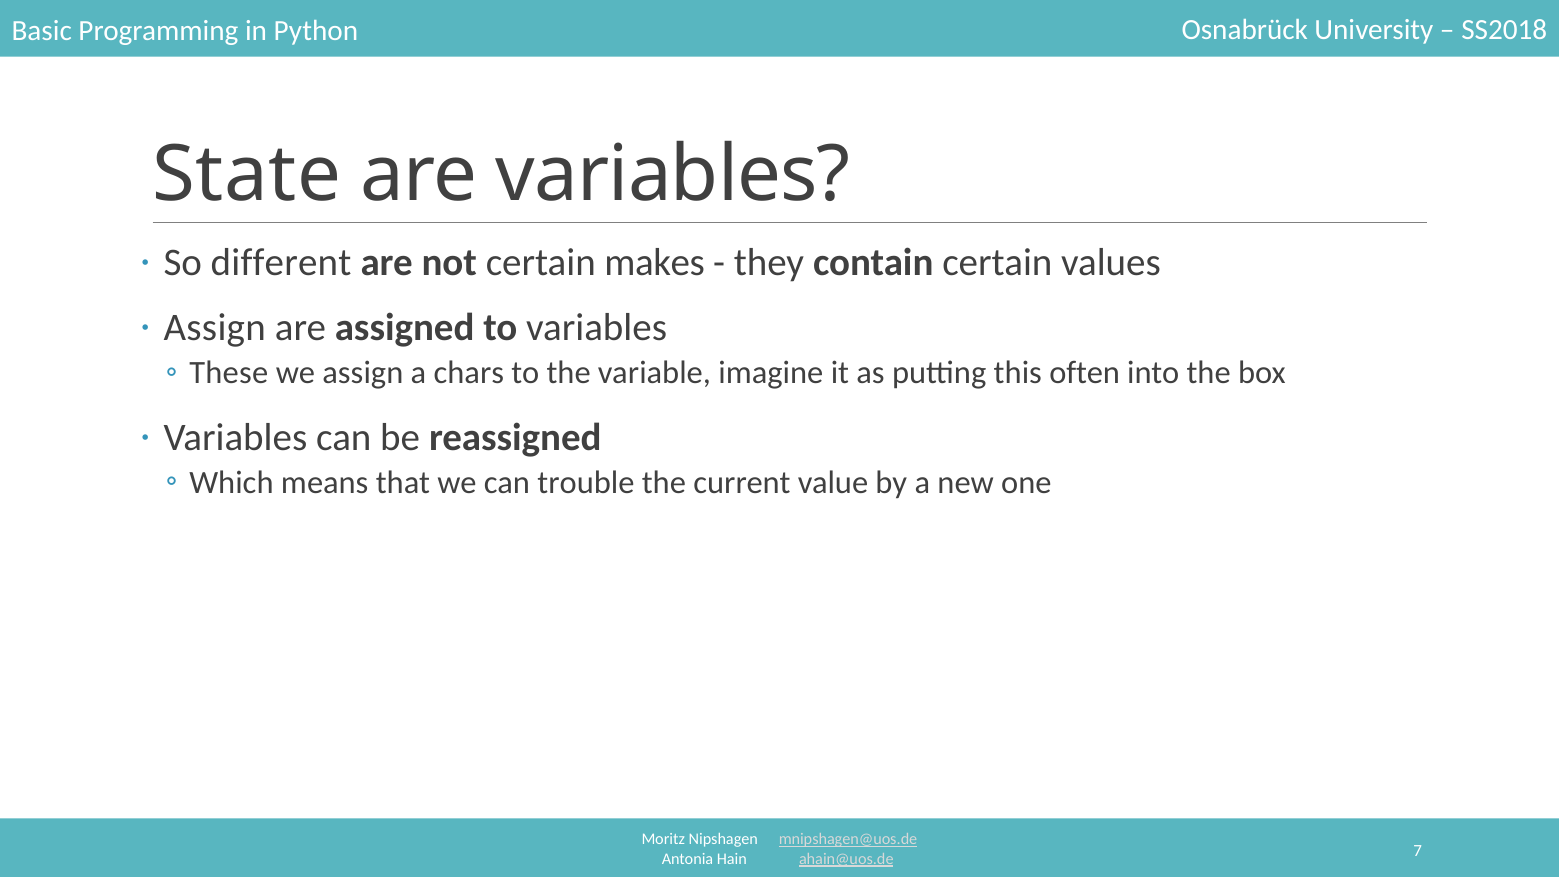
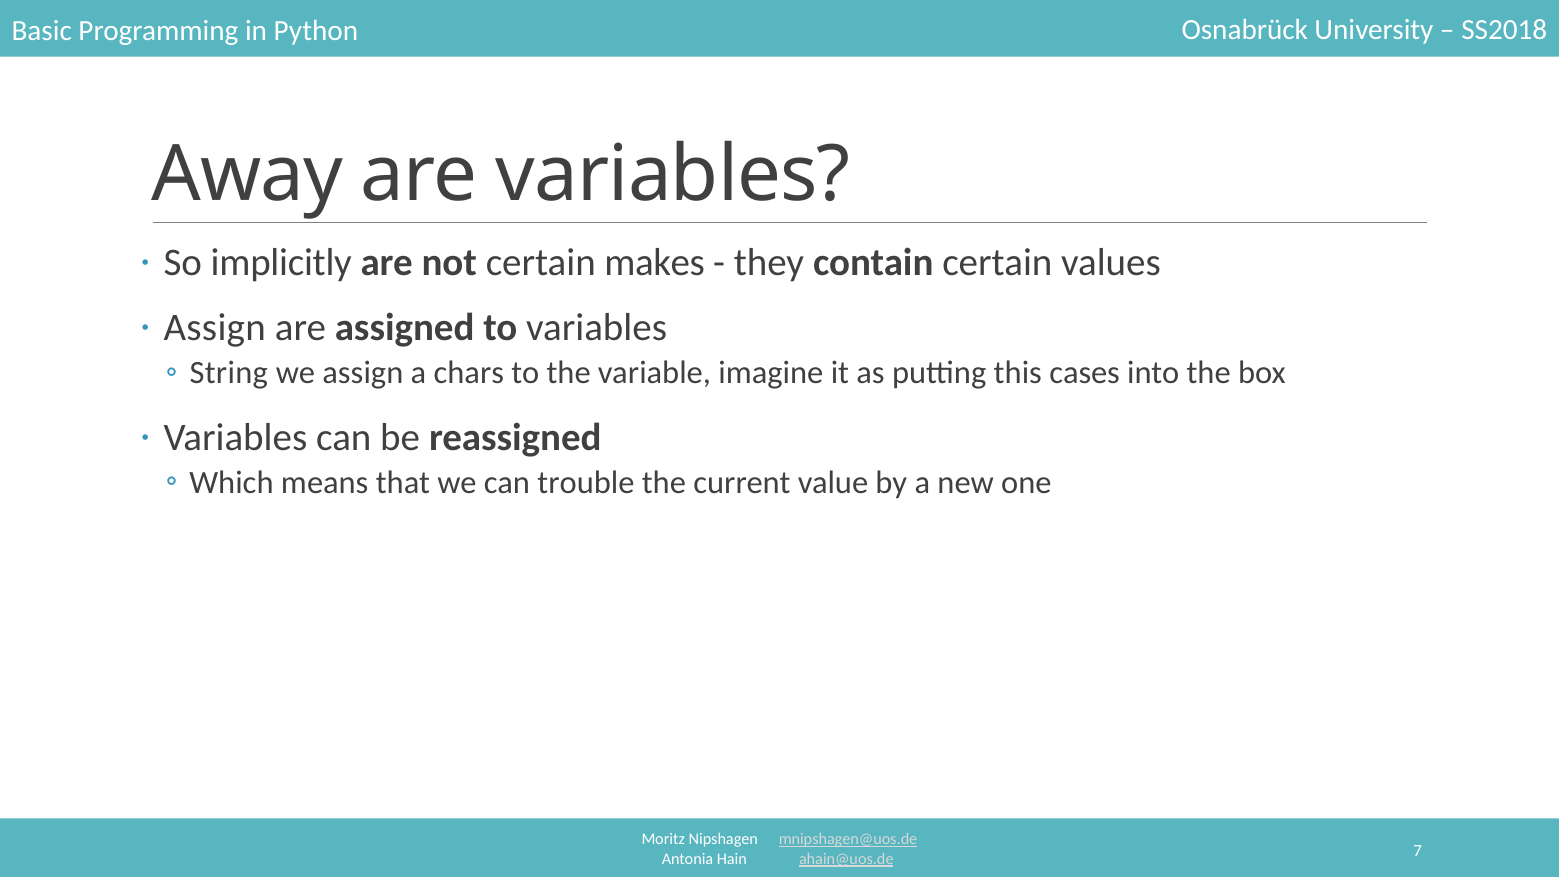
State: State -> Away (247, 175)
different: different -> implicitly (281, 263)
These: These -> String (229, 373)
often: often -> cases (1085, 373)
